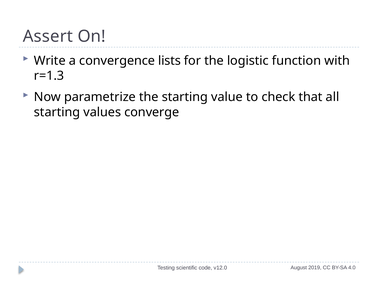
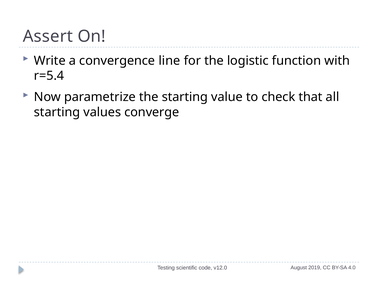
lists: lists -> line (169, 61)
r=1.3: r=1.3 -> r=5.4 (49, 76)
